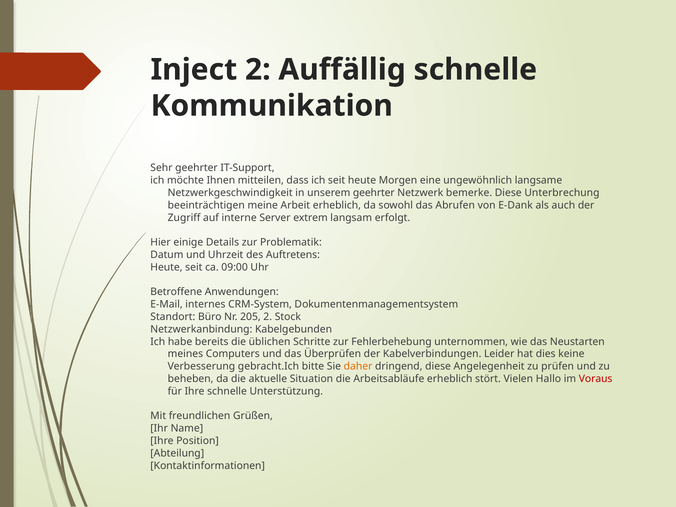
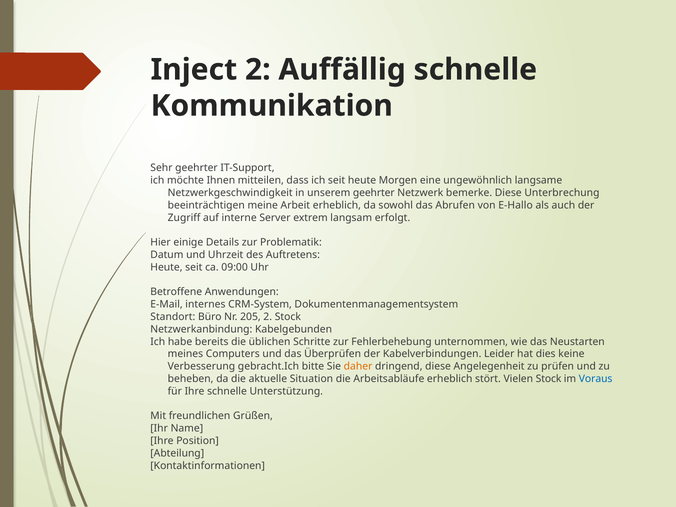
E-Dank: E-Dank -> E-Hallo (516, 205)
Vielen Hallo: Hallo -> Stock (549, 379)
Voraus colour: red -> blue (596, 379)
